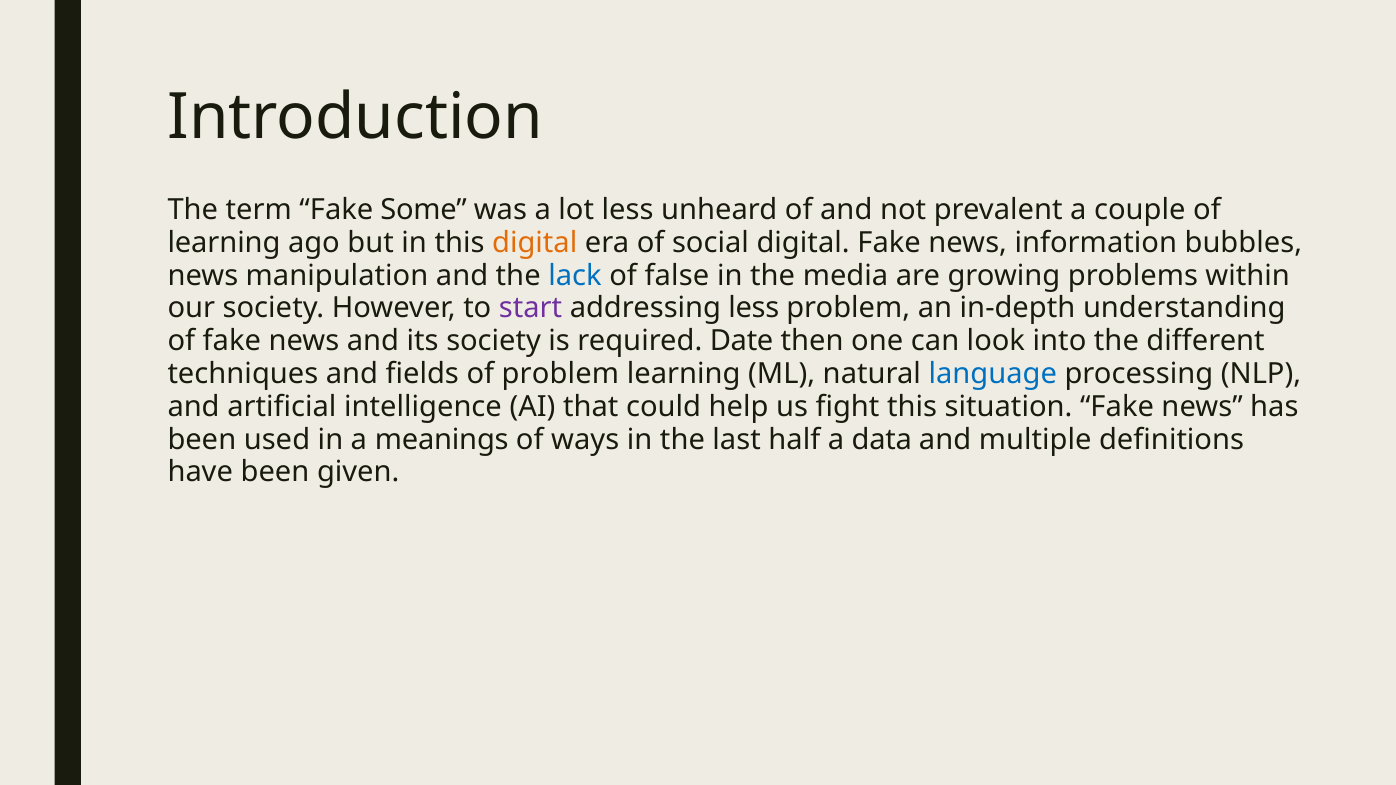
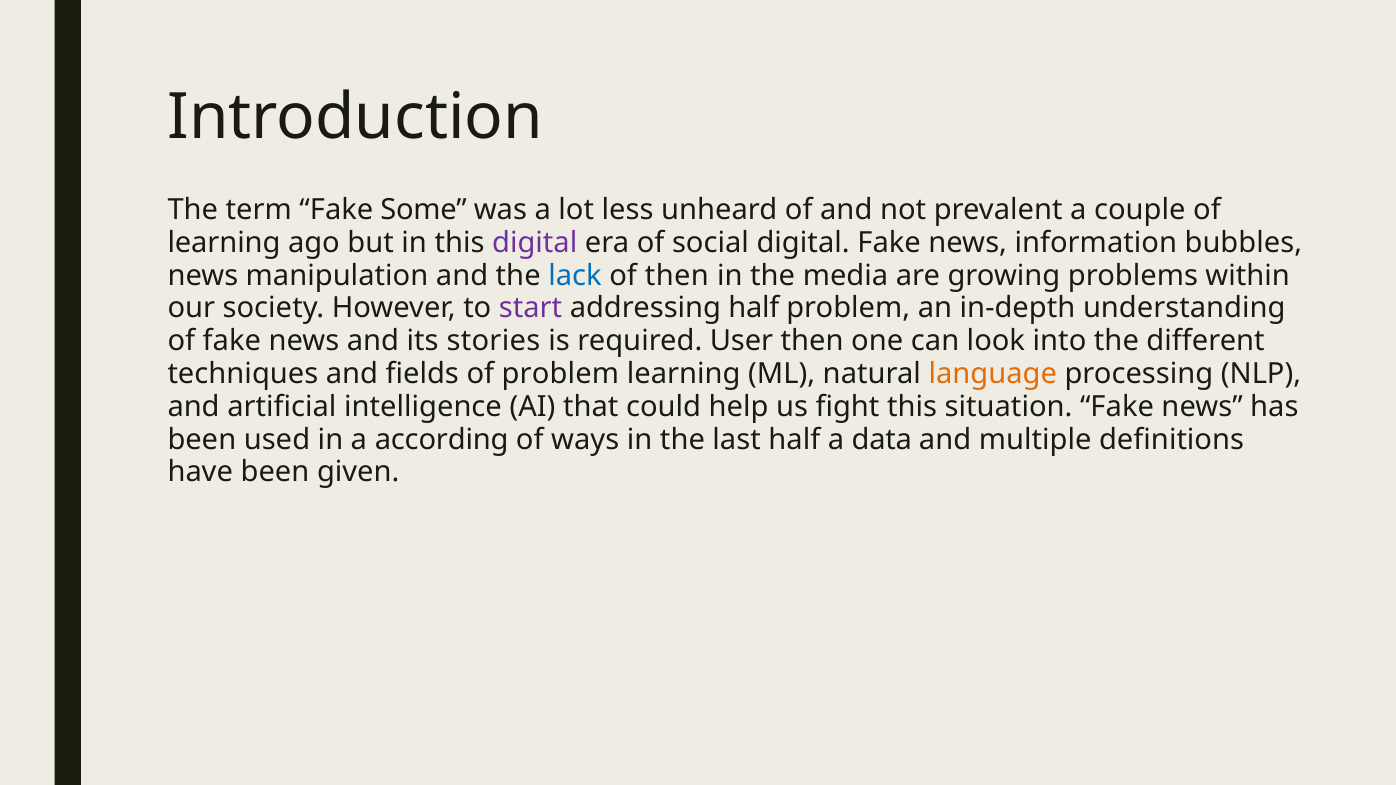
digital colour: orange -> purple (535, 243)
of false: false -> then (677, 276)
addressing less: less -> half (754, 308)
its society: society -> stories (493, 341)
Date: Date -> User (741, 341)
language colour: blue -> orange (993, 374)
meanings: meanings -> according (442, 440)
